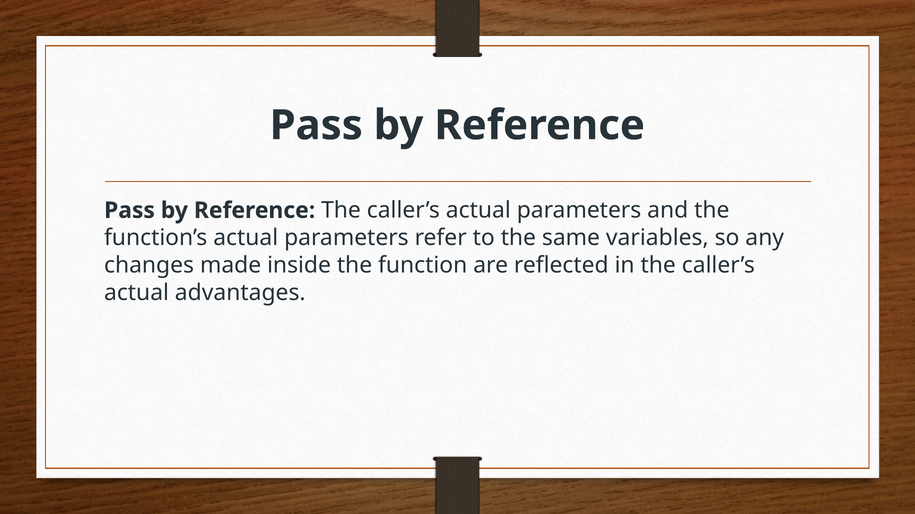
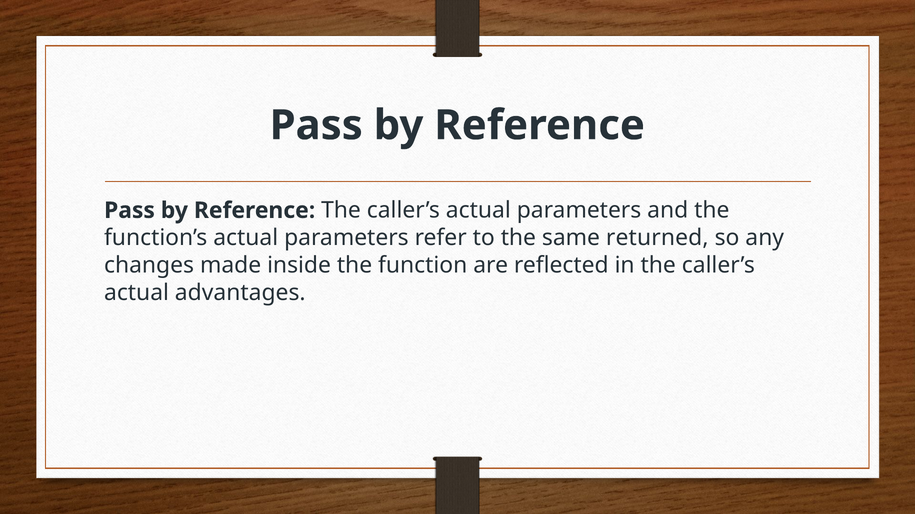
variables: variables -> returned (657, 238)
